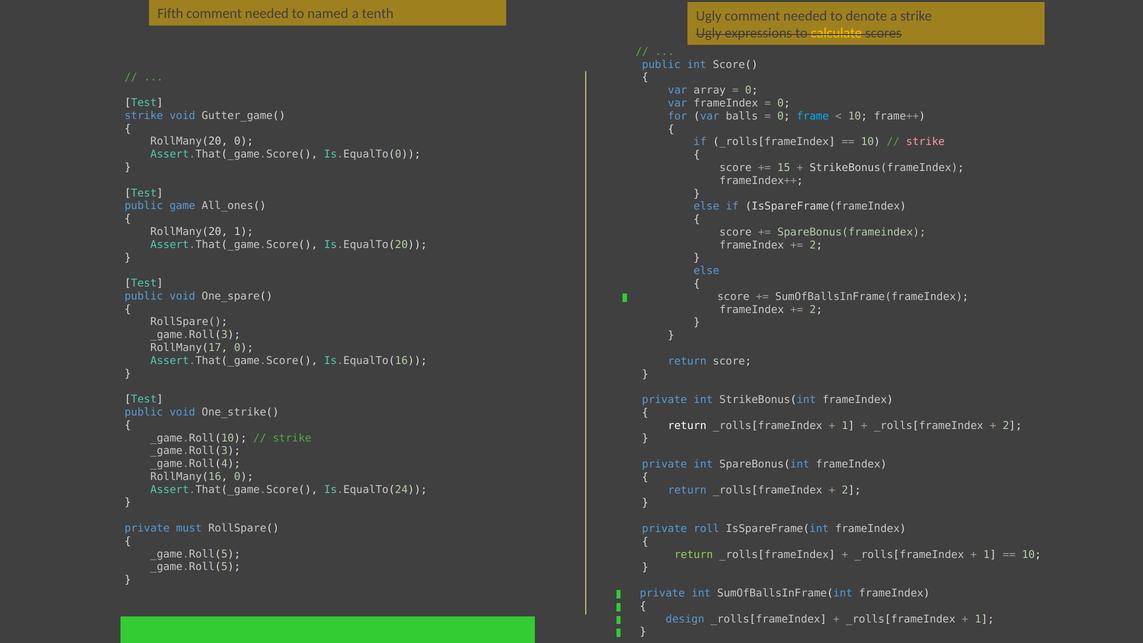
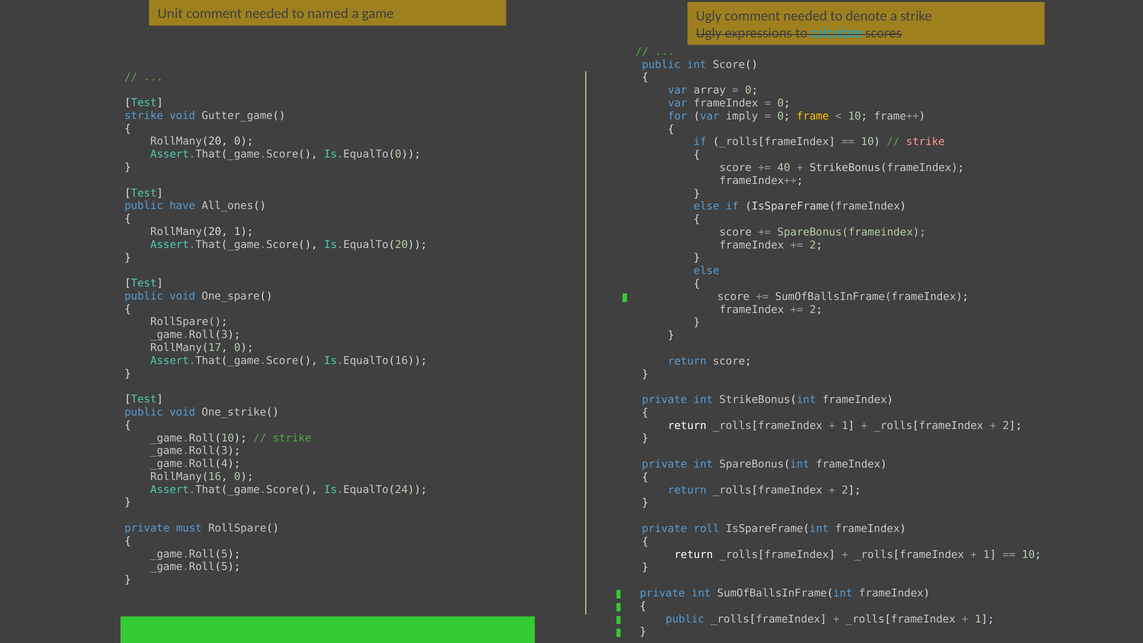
Fifth: Fifth -> Unit (170, 14)
tenth: tenth -> game (378, 14)
calculate colour: yellow -> light blue (836, 33)
balls: balls -> imply (742, 116)
frame colour: light blue -> yellow (813, 116)
15: 15 -> 40 (784, 168)
game: game -> have (182, 206)
return colour: light green -> white (694, 554)
design: design -> public (685, 619)
